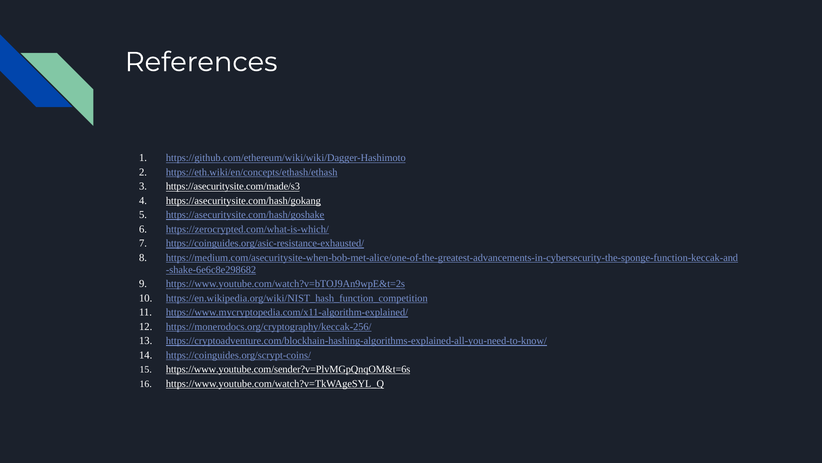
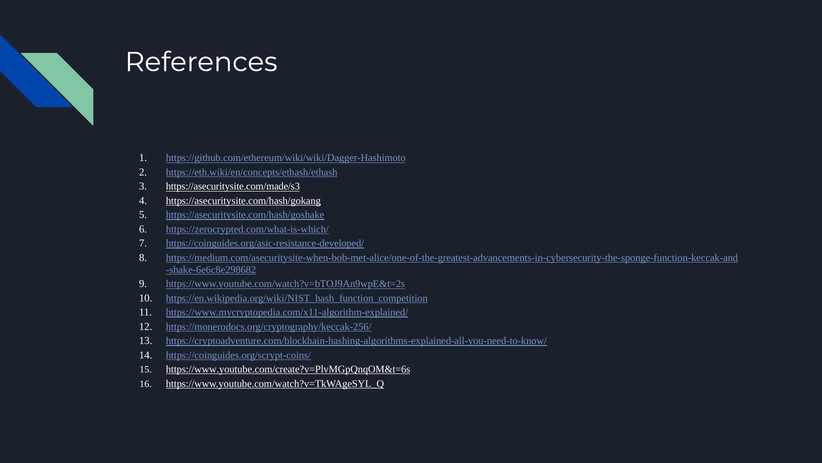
https://coinguides.org/asic-resistance-exhausted/: https://coinguides.org/asic-resistance-exhausted/ -> https://coinguides.org/asic-resistance-developed/ (265, 243)
https://www.youtube.com/sender?v=PlvMGpQnqOM&t=6s: https://www.youtube.com/sender?v=PlvMGpQnqOM&t=6s -> https://www.youtube.com/create?v=PlvMGpQnqOM&t=6s (288, 369)
